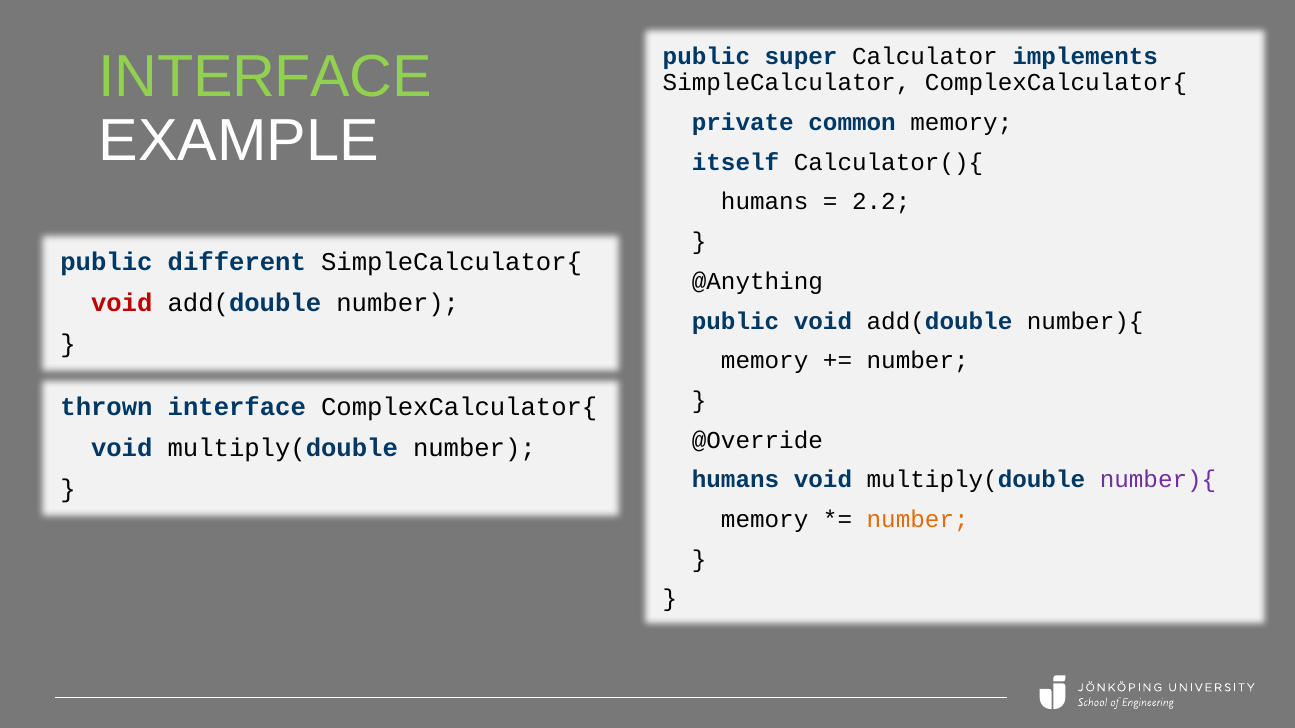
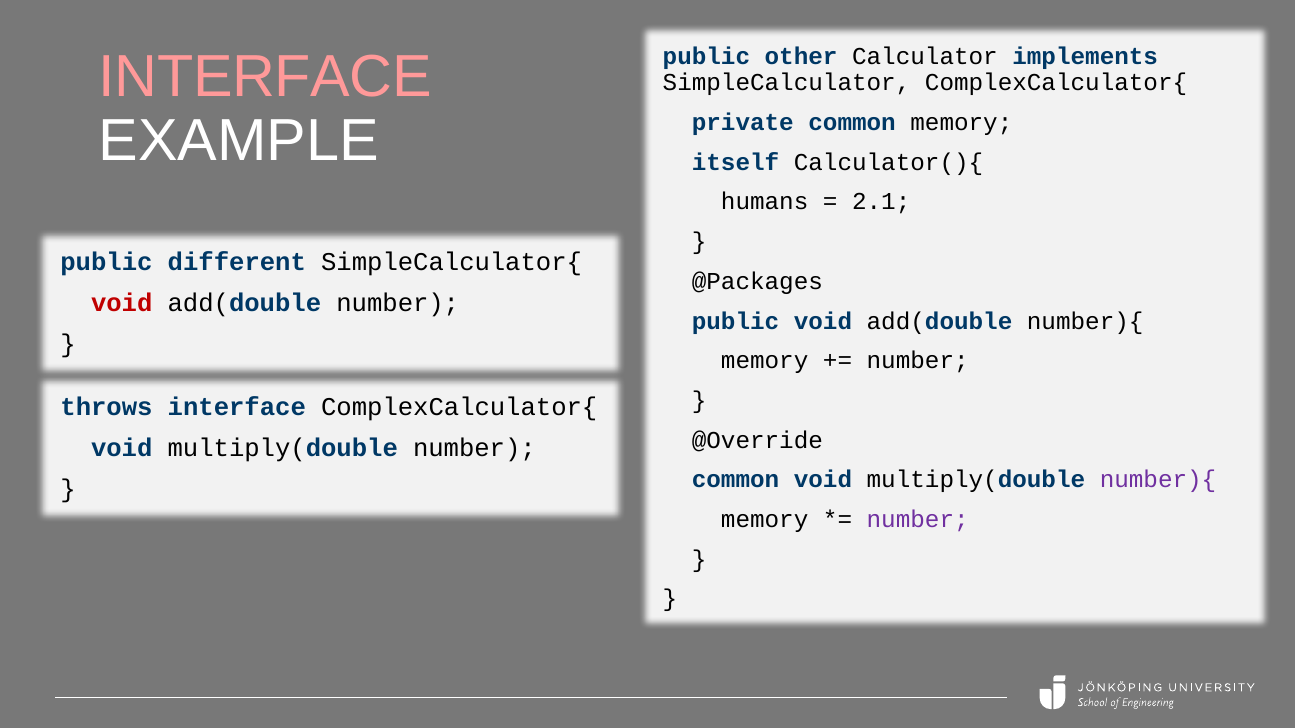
super: super -> other (801, 57)
INTERFACE colour: light green -> pink (265, 77)
2.2: 2.2 -> 2.1 (881, 202)
@Anything: @Anything -> @Packages (757, 281)
thrown: thrown -> throws (107, 407)
humans: humans -> common (736, 480)
number colour: orange -> purple (918, 520)
